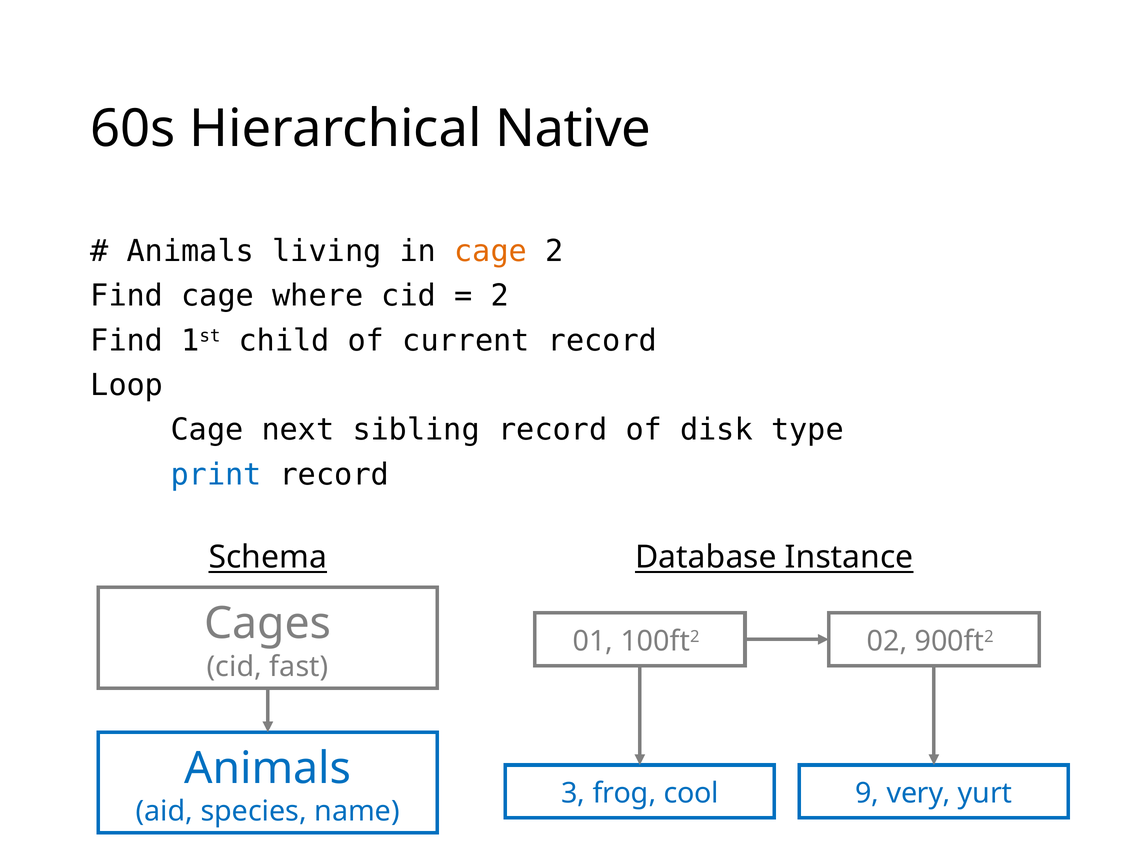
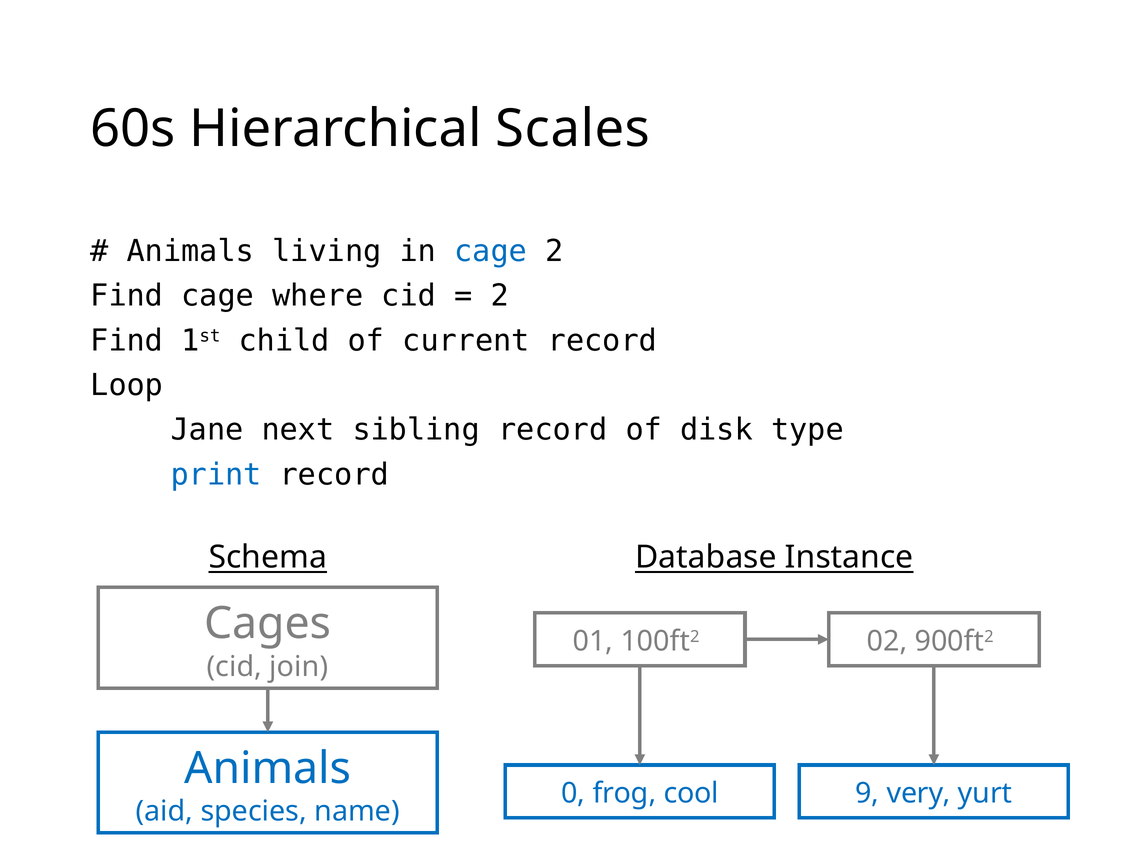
Native: Native -> Scales (573, 129)
cage colour: orange -> blue (491, 251)
Cage: Cage -> Jane (207, 430)
fast: fast -> join (299, 667)
3: 3 -> 0 (573, 793)
